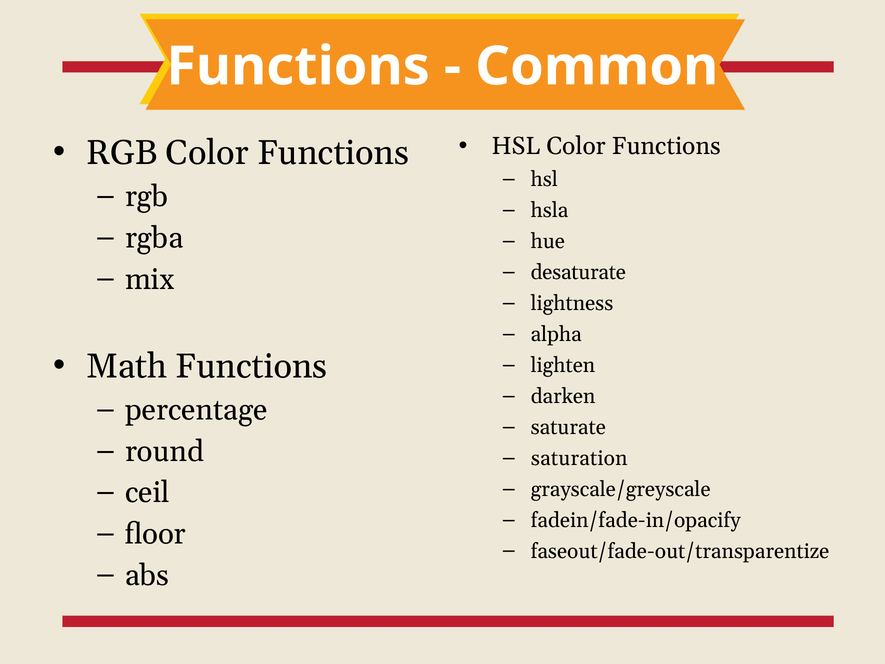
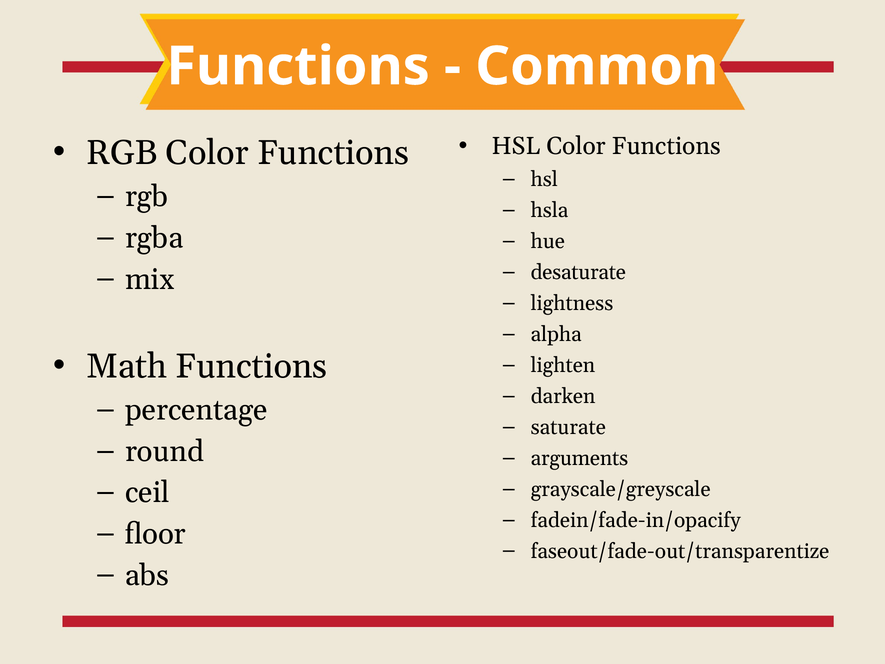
saturation: saturation -> arguments (579, 458)
